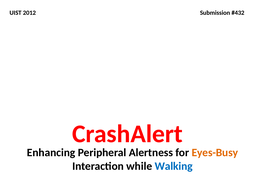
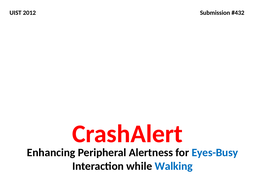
Eyes-Busy colour: orange -> blue (215, 153)
